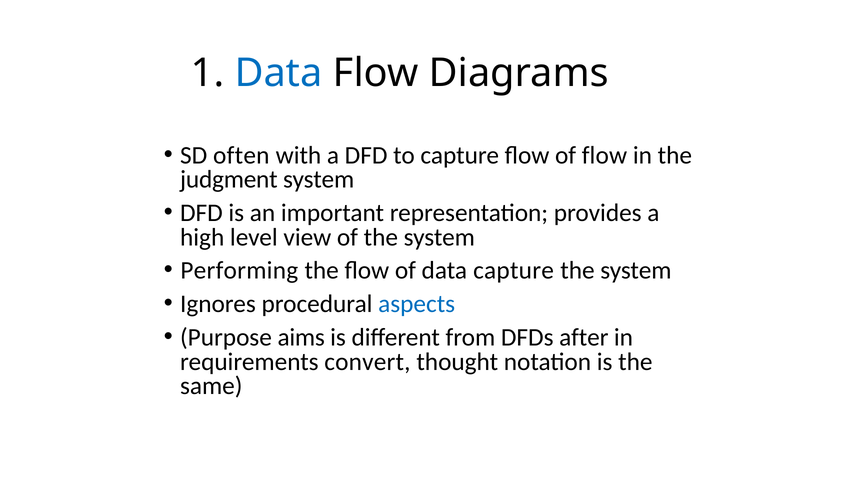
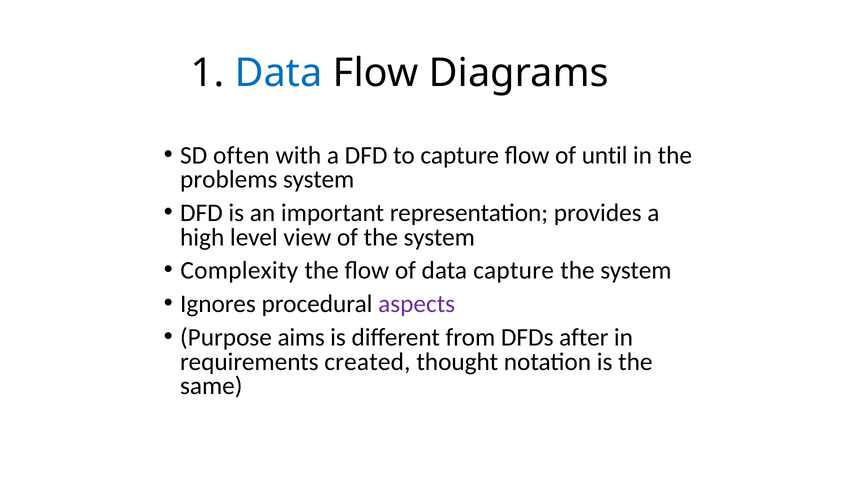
of flow: flow -> until (605, 155)
judgment: judgment -> problems (229, 180)
Performing: Performing -> Complexity (239, 271)
aspects colour: blue -> purple (417, 304)
convert: convert -> created (367, 362)
